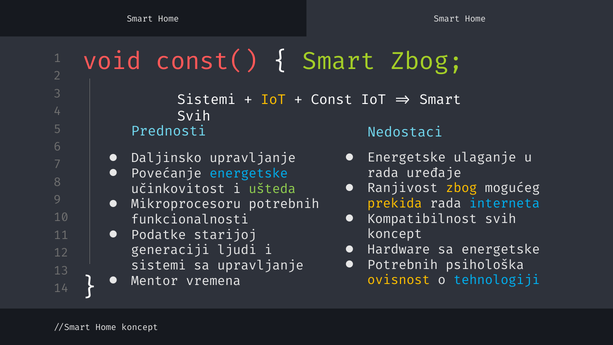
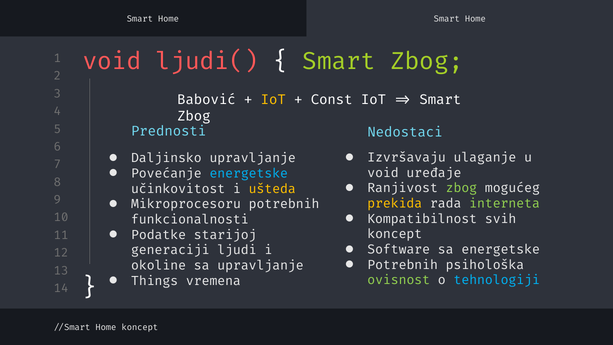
const(: const( -> ljudi( (207, 61)
Sistemi: Sistemi -> Babović (206, 100)
Svih: Svih -> Zbog (194, 116)
Energetske: Energetske -> Izvršavaju (407, 158)
rada: rada -> void (383, 173)
zbog colour: yellow -> light green (461, 188)
ušteda colour: light green -> yellow (272, 189)
interneta colour: light blue -> light green (505, 203)
Hardware: Hardware -> Software (399, 249)
sistemi: sistemi -> okoline (159, 265)
Mentor: Mentor -> Things (155, 281)
ovisnost colour: yellow -> light green (399, 280)
